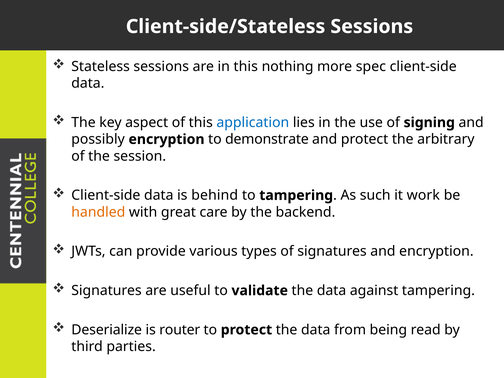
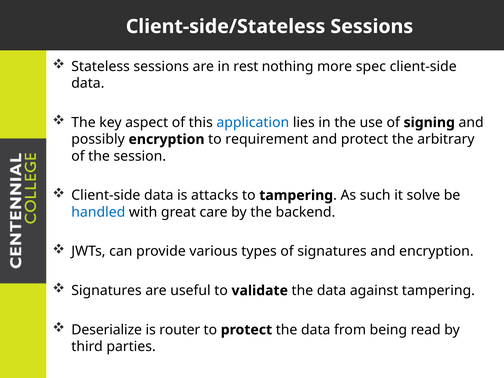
in this: this -> rest (246, 67)
demonstrate: demonstrate -> requirement (267, 139)
behind: behind -> attacks (215, 195)
work: work -> solve (423, 195)
handled colour: orange -> blue (98, 212)
